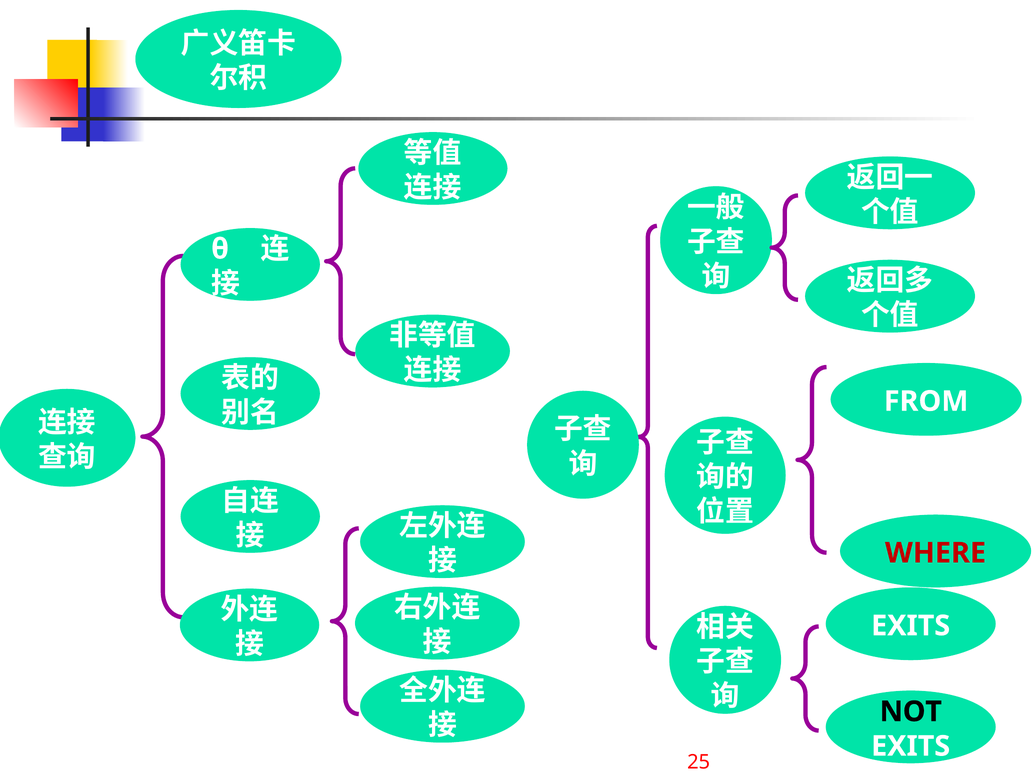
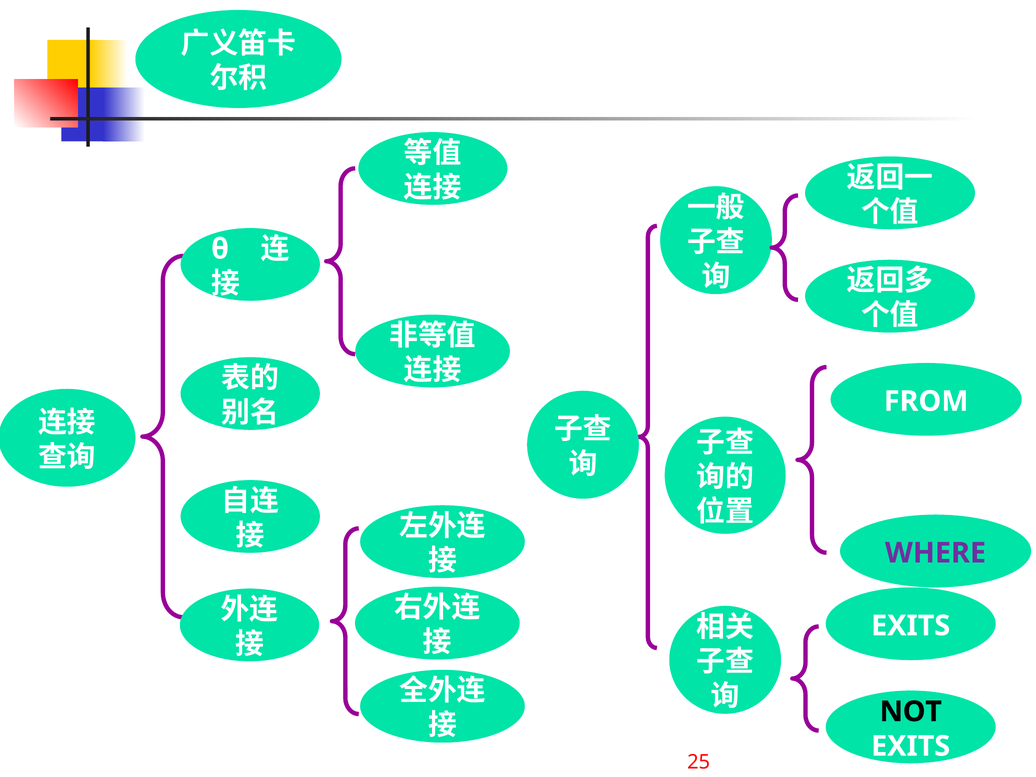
WHERE colour: red -> purple (936, 553)
